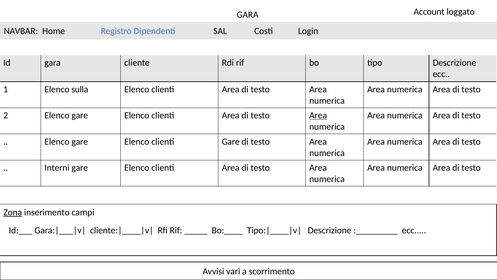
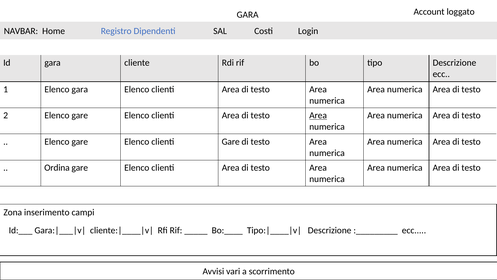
Elenco sulla: sulla -> gara (80, 89)
Interni: Interni -> Ordina (57, 168)
Zona underline: present -> none (13, 212)
